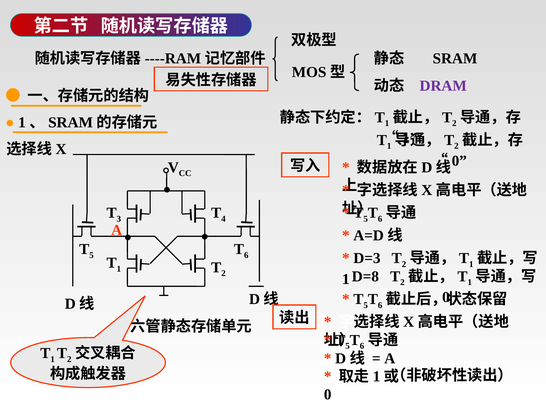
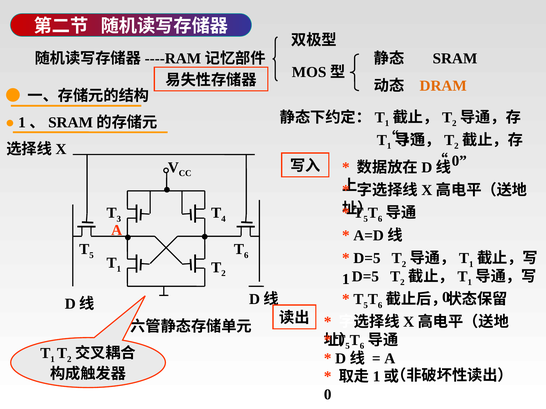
DRAM colour: purple -> orange (443, 86)
D=3: D=3 -> D=5 (367, 259)
D=8: D=8 -> D=5 (365, 277)
